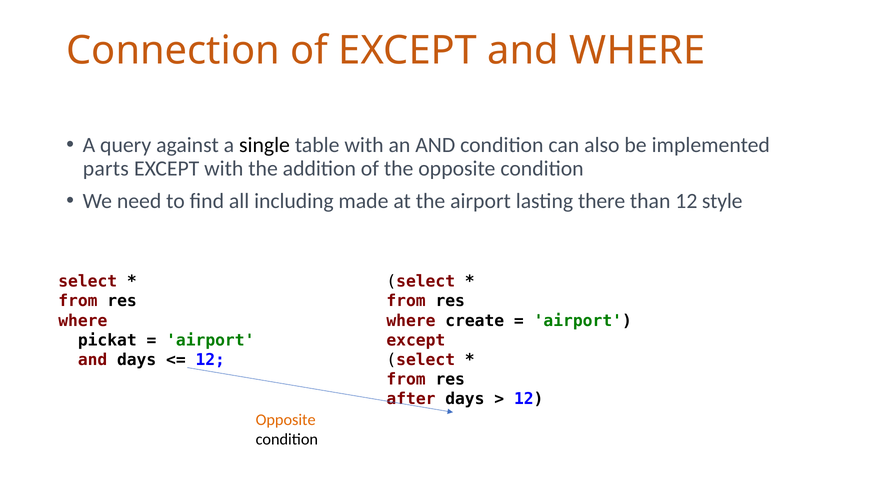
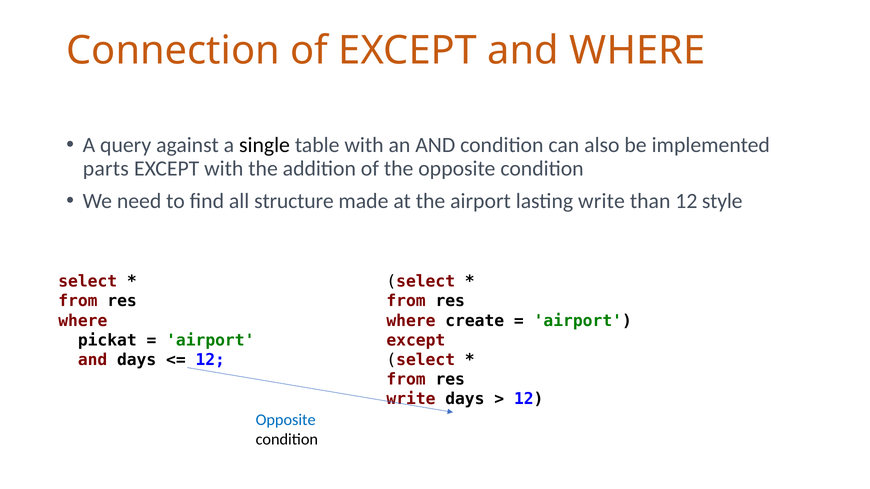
including: including -> structure (294, 201)
lasting there: there -> write (601, 201)
after: after -> write (411, 399)
Opposite colour: orange -> blue (286, 420)
